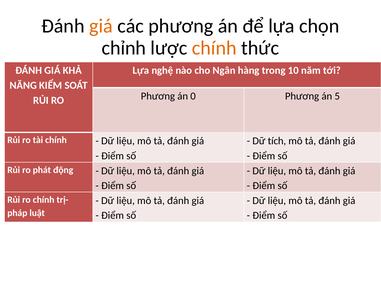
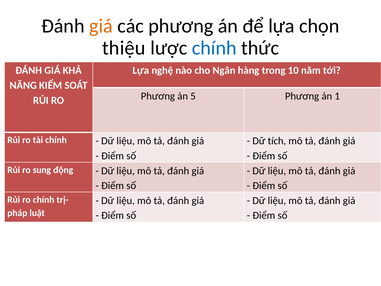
chỉnh: chỉnh -> thiệu (124, 48)
chính colour: orange -> blue (214, 48)
0: 0 -> 5 (193, 96)
5: 5 -> 1 (337, 96)
phát: phát -> sung (42, 170)
